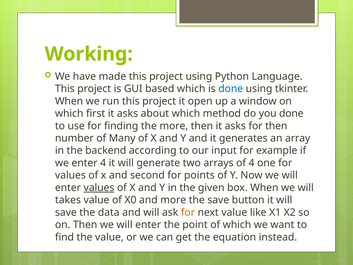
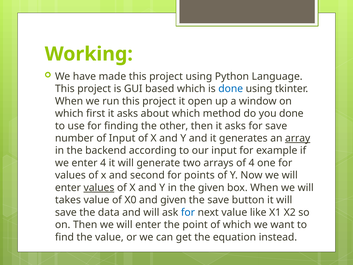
the more: more -> other (174, 126)
for then: then -> save (276, 126)
of Many: Many -> Input (122, 138)
array underline: none -> present (298, 138)
and more: more -> given (173, 200)
for colour: orange -> blue (188, 212)
